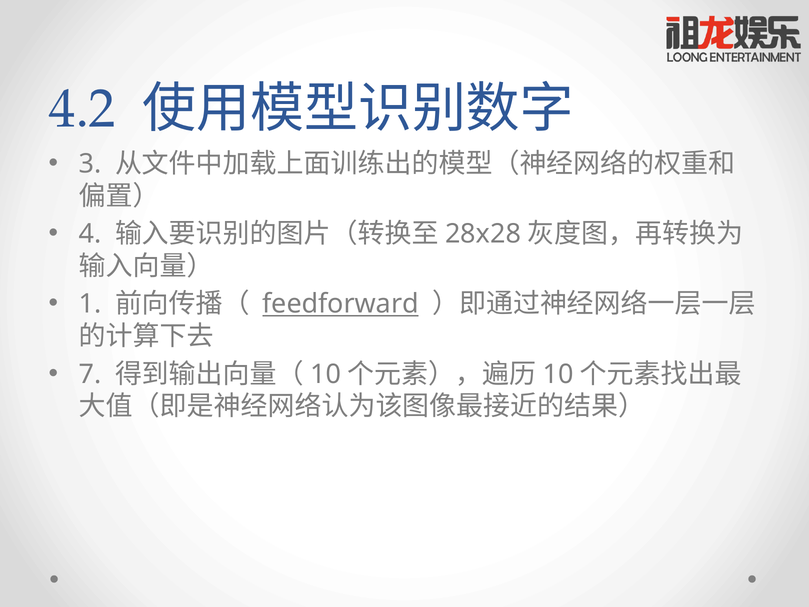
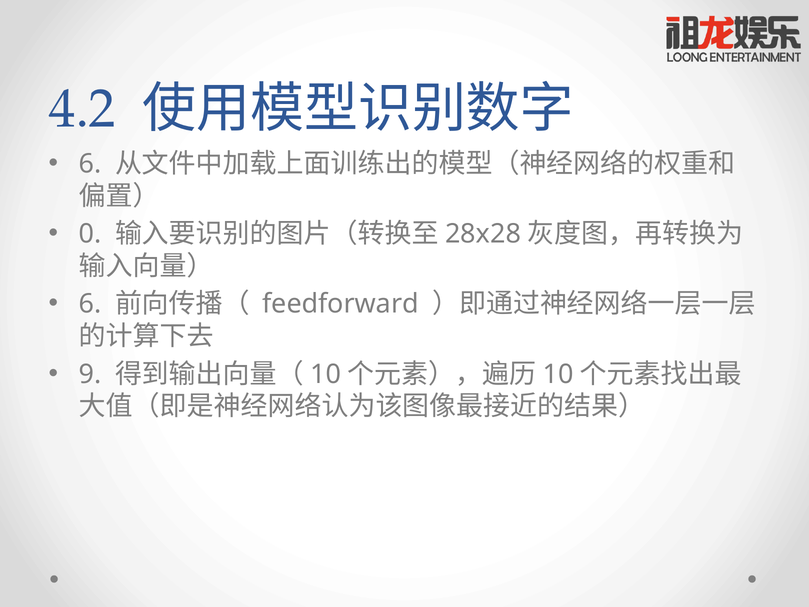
3: 3 -> 6 (90, 164)
4: 4 -> 0 (90, 234)
1: 1 -> 6 (90, 304)
feedforward underline: present -> none (340, 304)
7: 7 -> 9 (90, 374)
